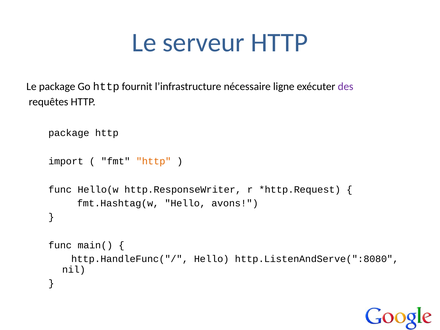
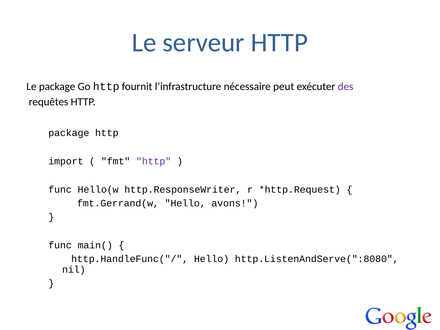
ligne: ligne -> peut (284, 87)
http colour: orange -> purple (154, 161)
fmt.Hashtag(w: fmt.Hashtag(w -> fmt.Gerrand(w (118, 203)
